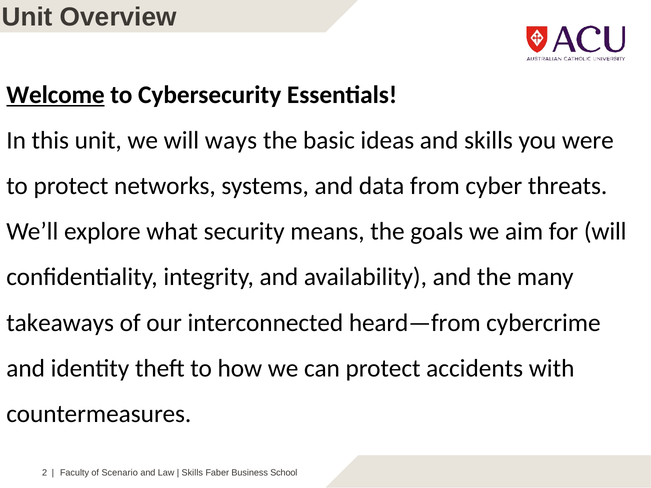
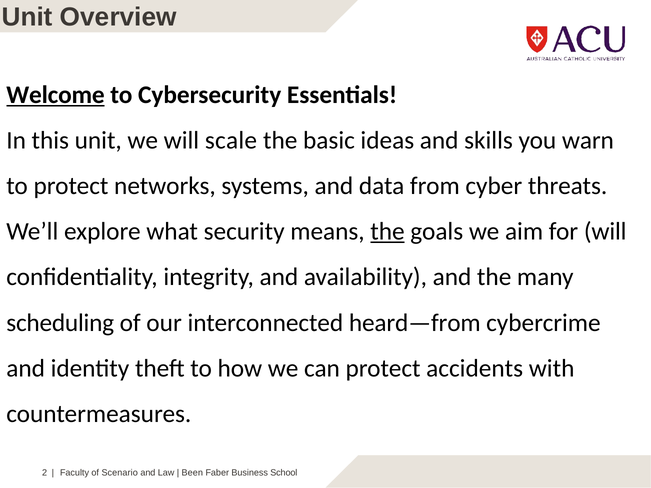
ways: ways -> scale (231, 141)
were: were -> warn (588, 141)
the underline: none -> present (388, 232)
takeaways: takeaways -> scheduling (60, 323)
Skills: Skills -> Been (192, 473)
